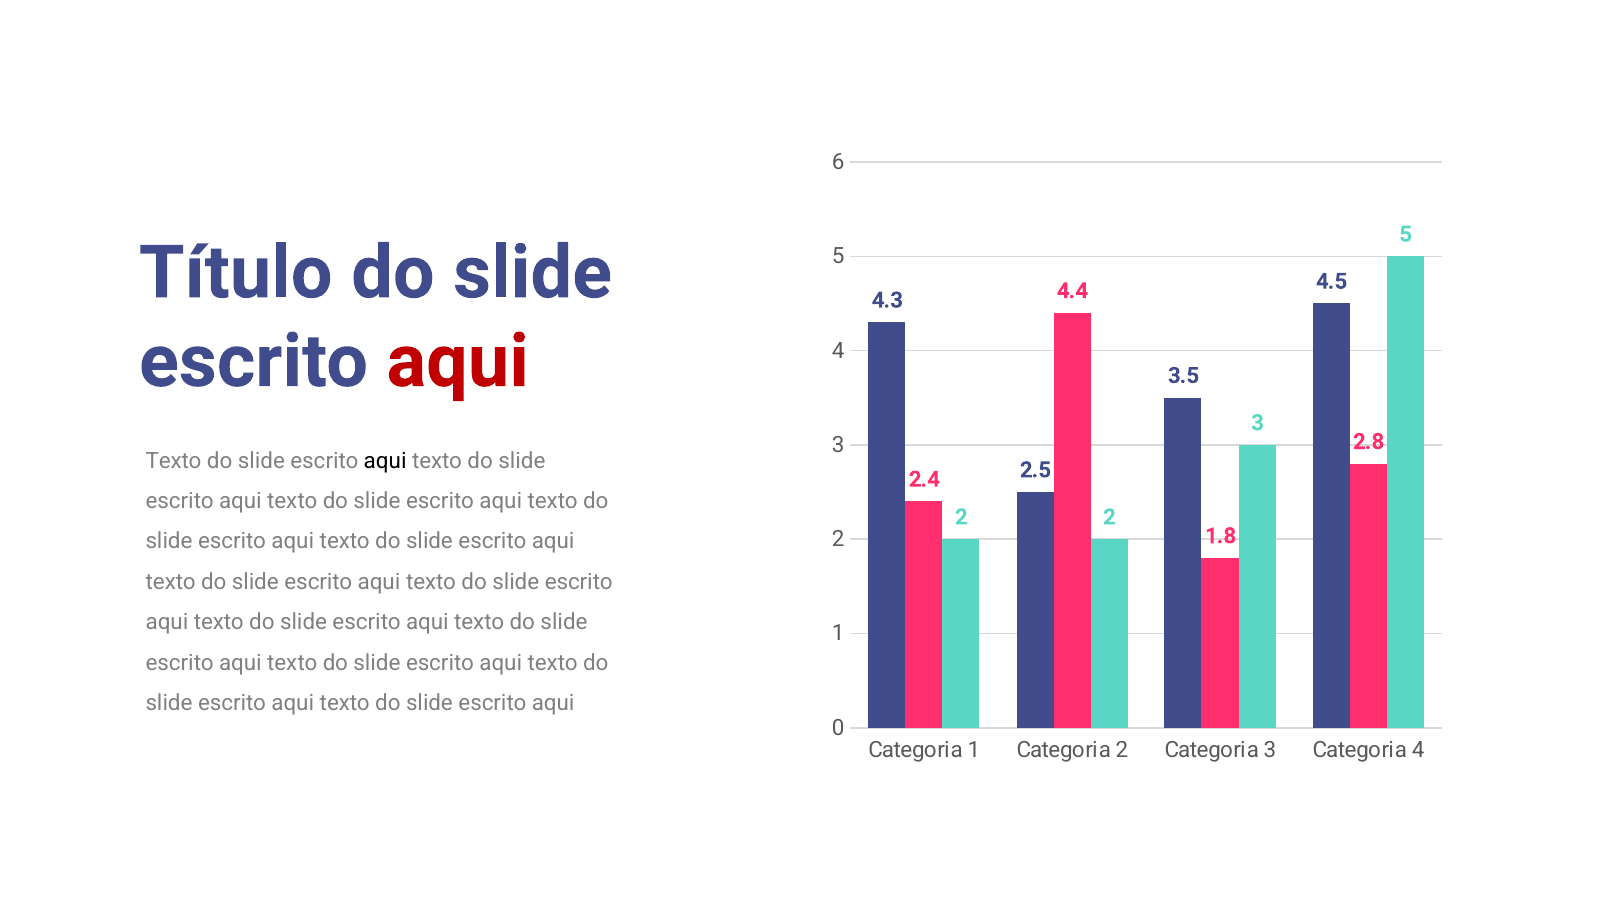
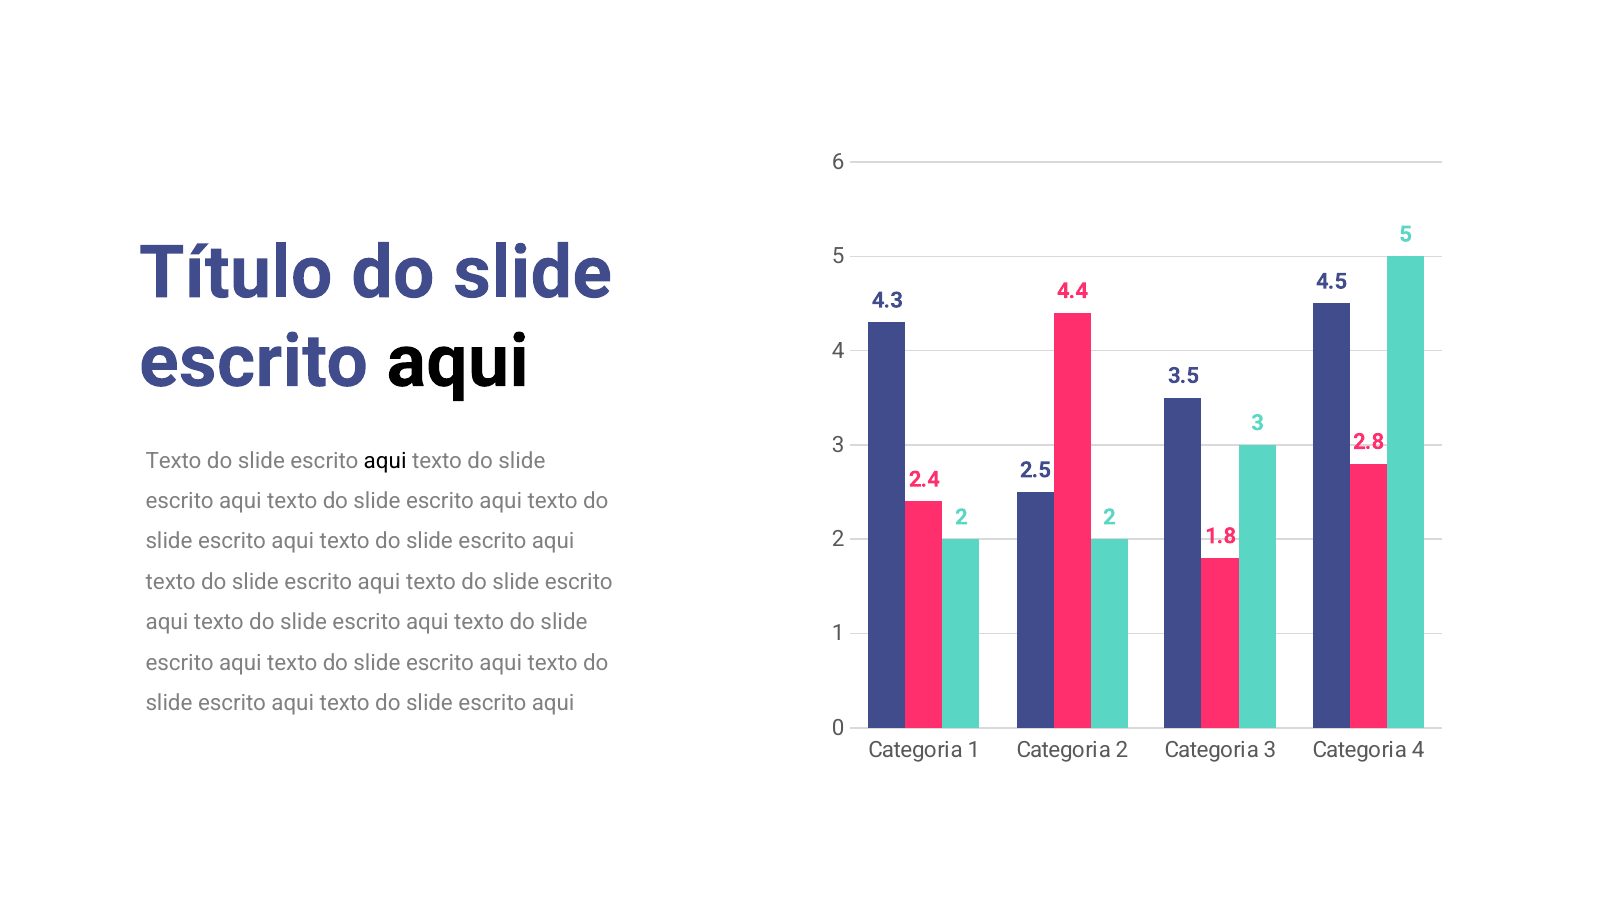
aqui colour: red -> black (458, 362)
